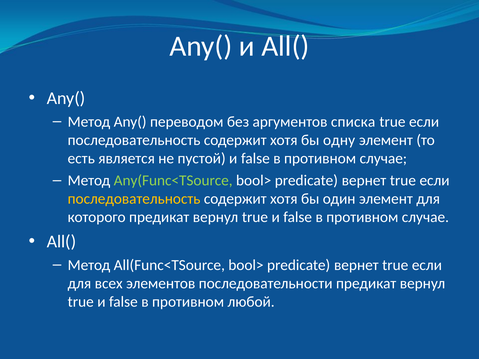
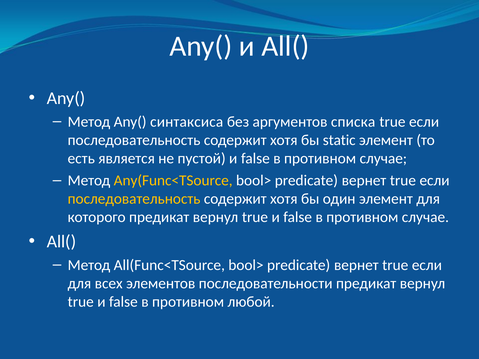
переводом: переводом -> синтаксиса (187, 122)
одну: одну -> static (339, 140)
Any(Func<TSource colour: light green -> yellow (173, 181)
